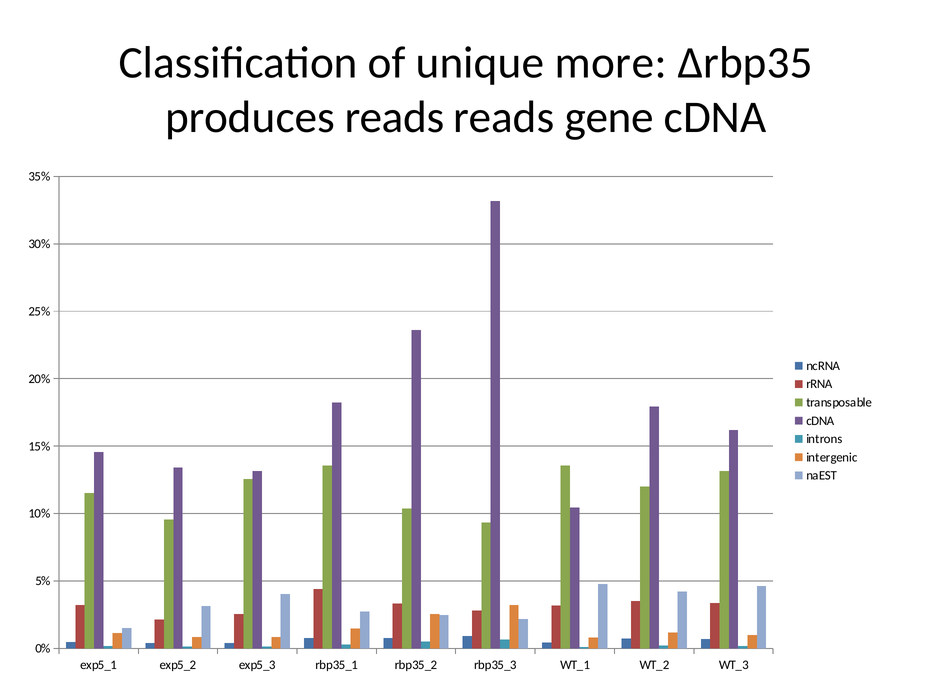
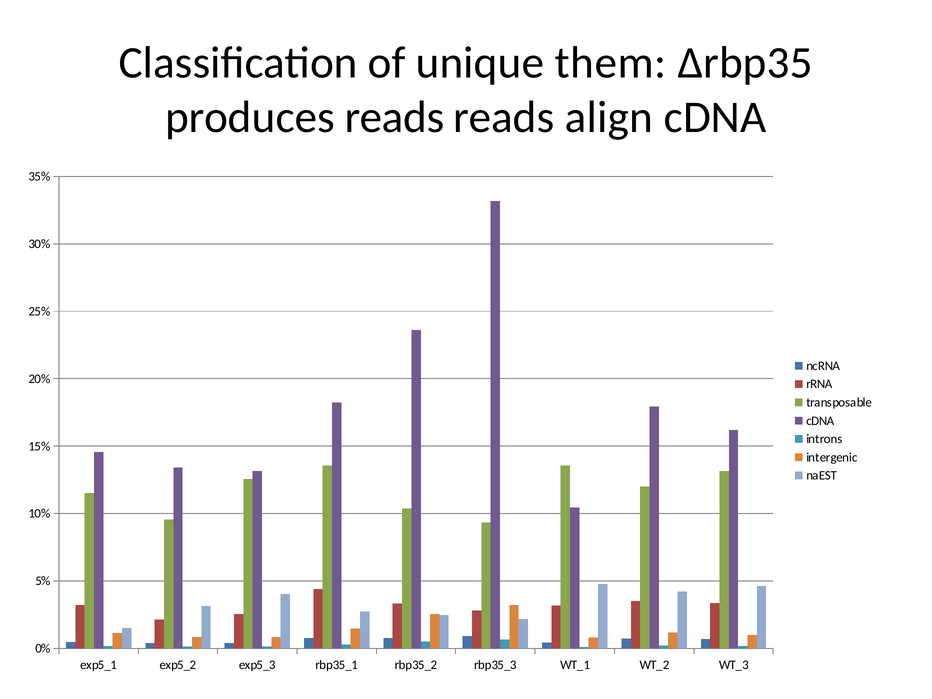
more: more -> them (611, 63)
gene: gene -> align (609, 117)
